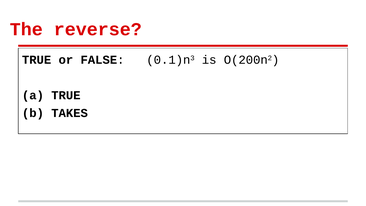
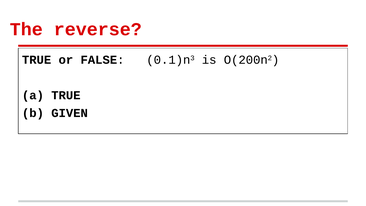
TAKES: TAKES -> GIVEN (70, 113)
